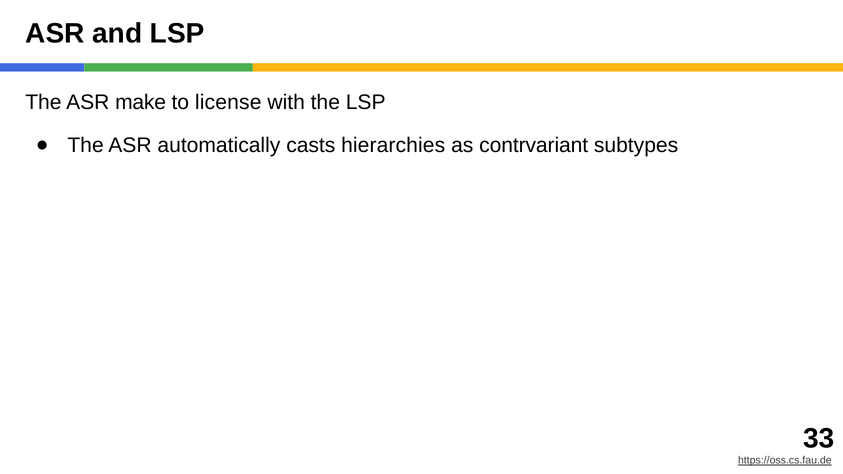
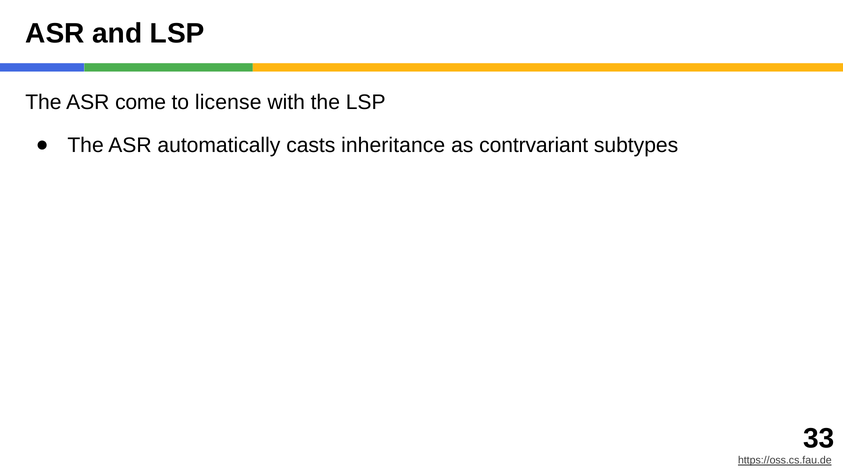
make: make -> come (141, 102)
hierarchies: hierarchies -> inheritance (393, 145)
